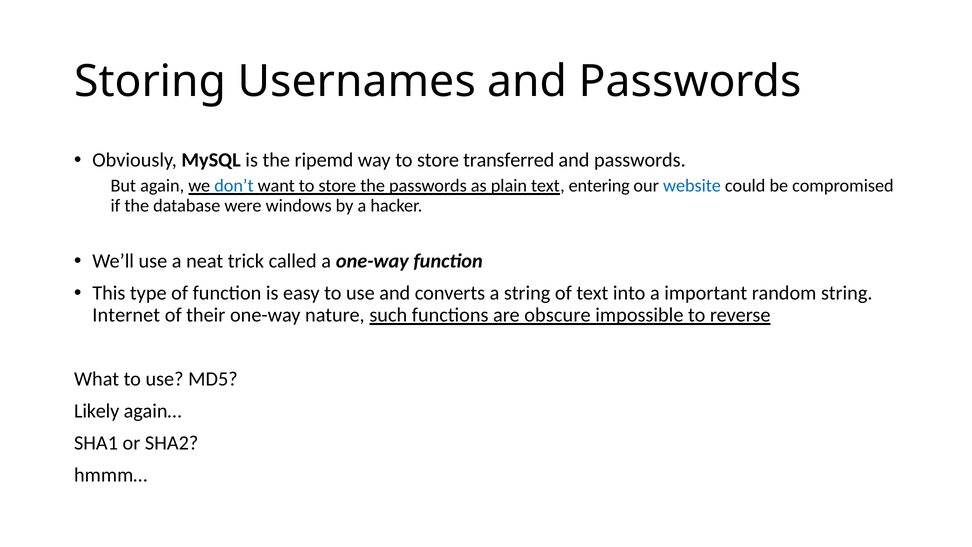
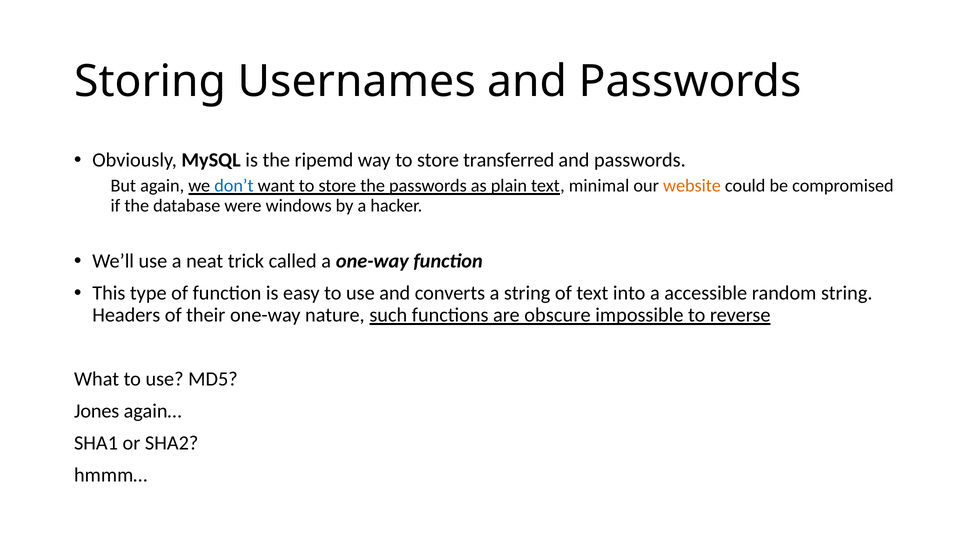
entering: entering -> minimal (599, 186)
website colour: blue -> orange (692, 186)
important: important -> accessible (706, 293)
Internet: Internet -> Headers (126, 315)
Likely: Likely -> Jones (97, 411)
